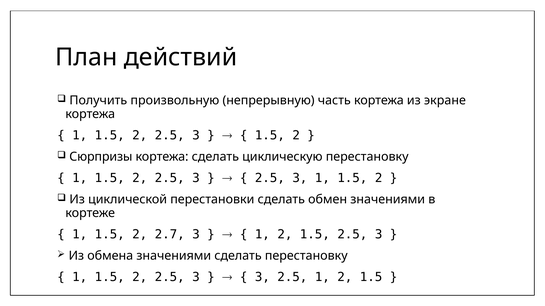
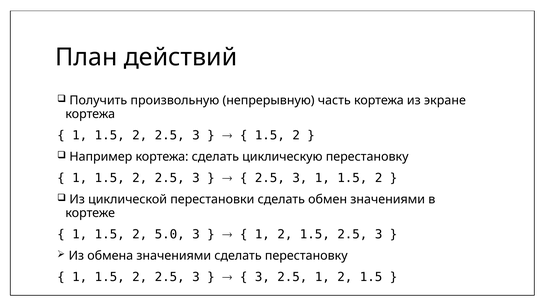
Сюрпризы: Сюрпризы -> Например (101, 157)
2.7: 2.7 -> 5.0 (170, 235)
